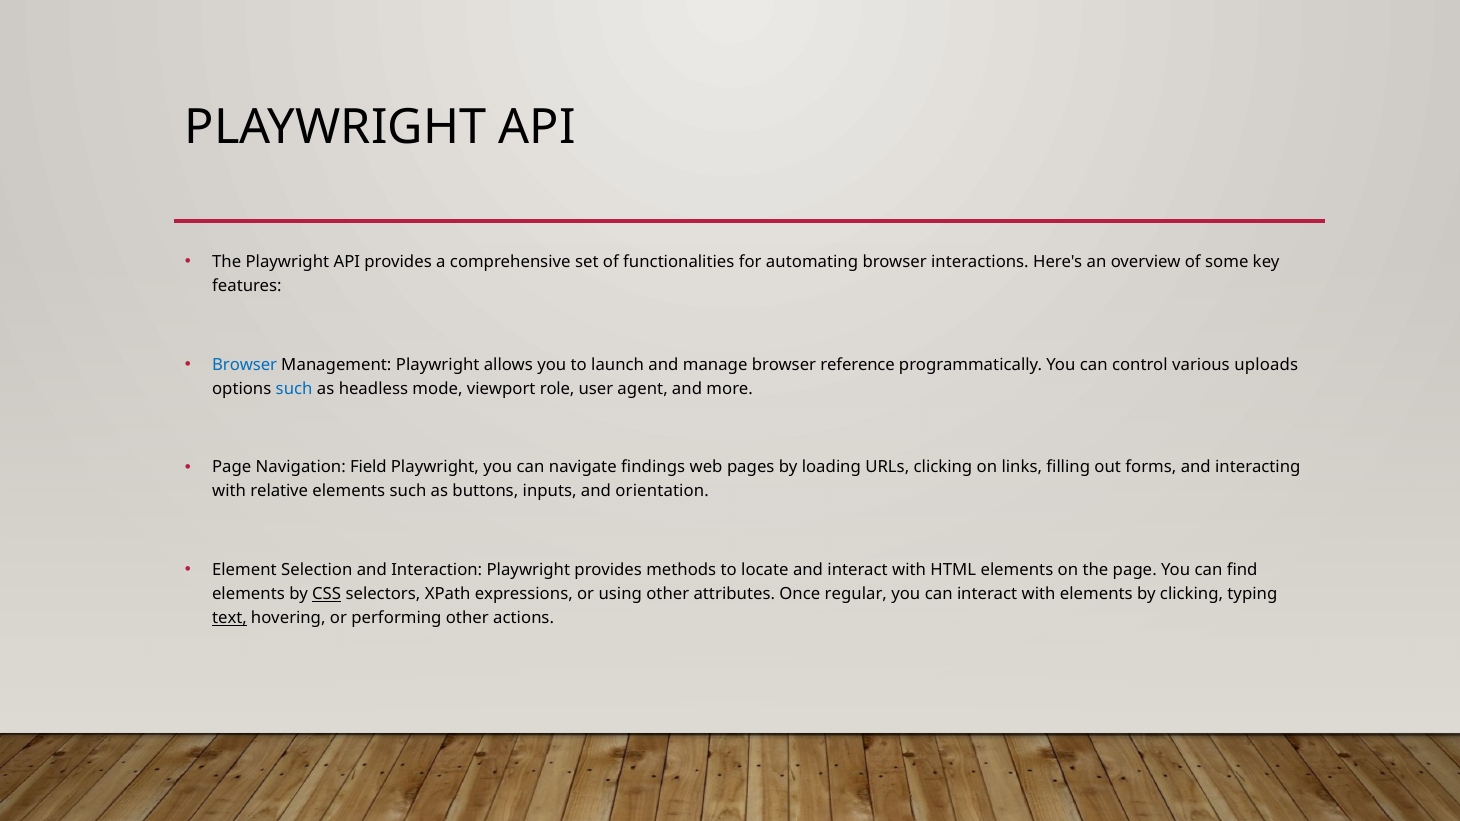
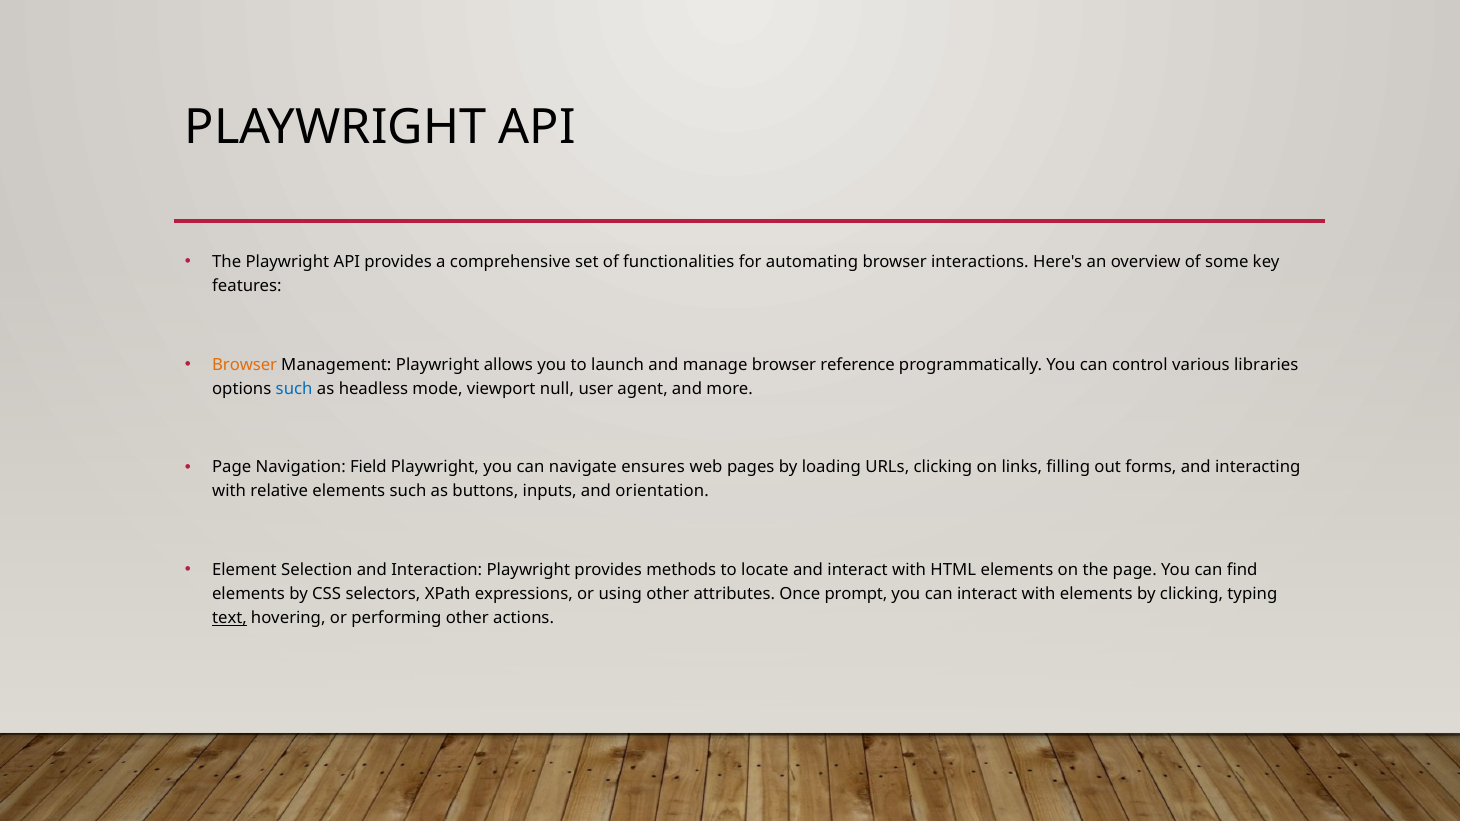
Browser colour: blue -> orange (245, 365)
uploads: uploads -> libraries (1266, 365)
role: role -> null (557, 389)
findings: findings -> ensures (653, 468)
CSS underline: present -> none (327, 594)
regular: regular -> prompt (856, 594)
